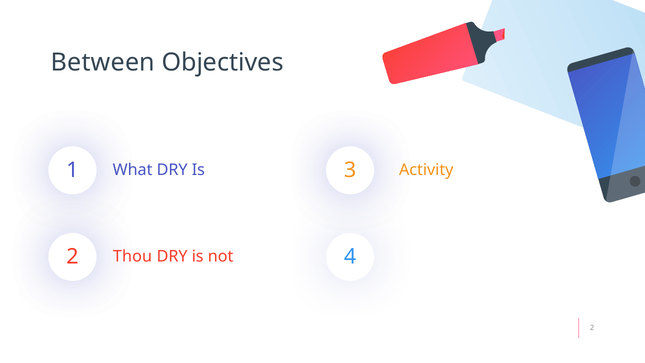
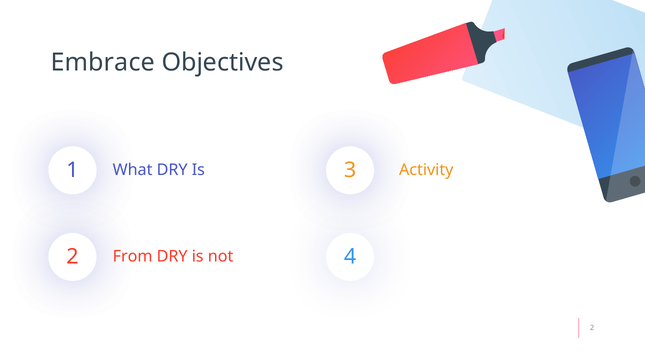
Between: Between -> Embrace (103, 62)
Thou: Thou -> From (133, 257)
